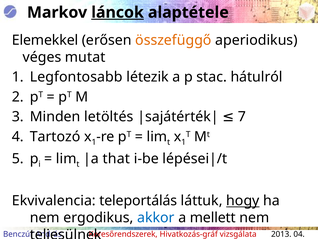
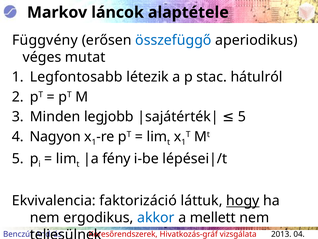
láncok underline: present -> none (118, 12)
Elemekkel: Elemekkel -> Függvény (45, 40)
összefüggő colour: orange -> blue (173, 40)
letöltés: letöltés -> legjobb (109, 117)
7: 7 -> 5 (242, 117)
Tartozó: Tartozó -> Nagyon (55, 136)
that: that -> fény (116, 158)
teleportálás: teleportálás -> faktorizáció (138, 200)
